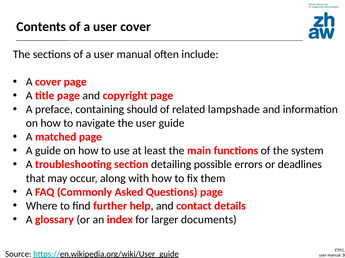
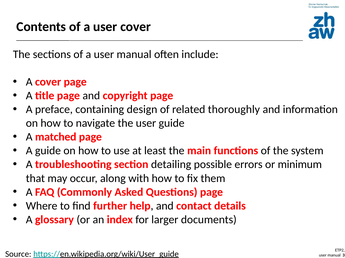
should: should -> design (142, 110)
lampshade: lampshade -> thoroughly (234, 110)
deadlines: deadlines -> minimum (300, 165)
